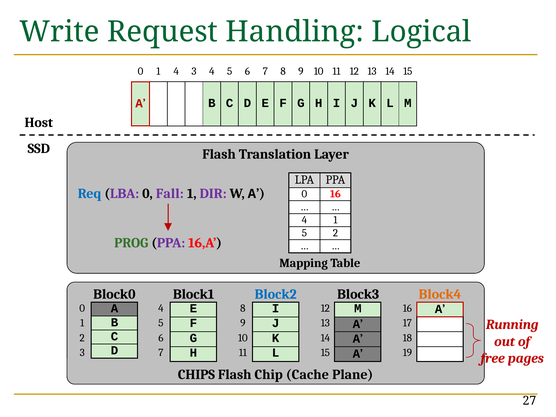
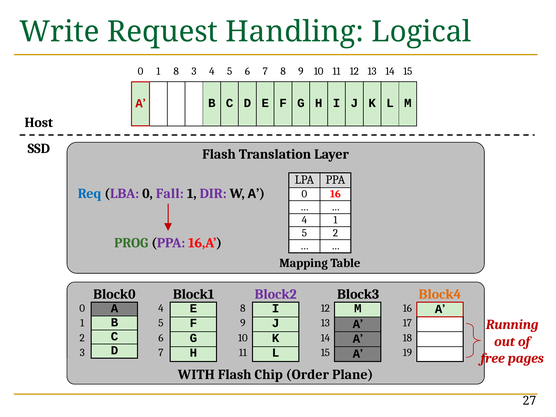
1 4: 4 -> 8 (176, 71)
Block2 colour: blue -> purple (276, 294)
CHIPS: CHIPS -> WITH (196, 375)
Cache: Cache -> Order (307, 375)
